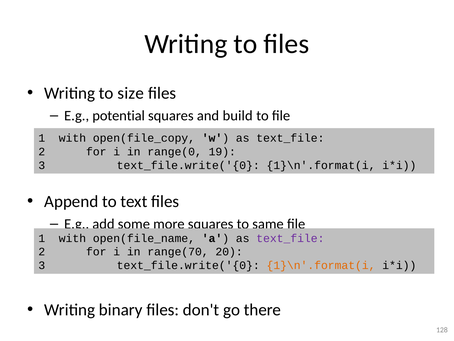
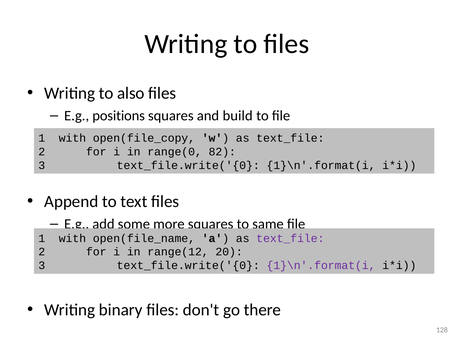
size: size -> also (131, 93)
potential: potential -> positions (119, 115)
19: 19 -> 82 (222, 151)
range(70: range(70 -> range(12 (178, 252)
1}\n'.format(i colour: orange -> purple (321, 265)
